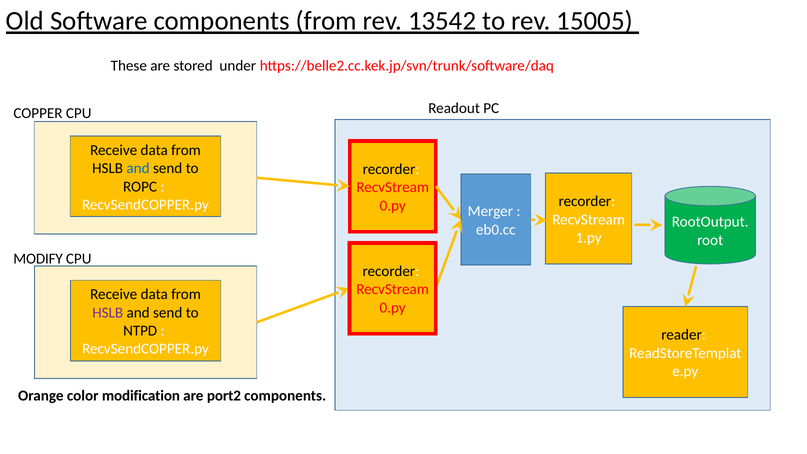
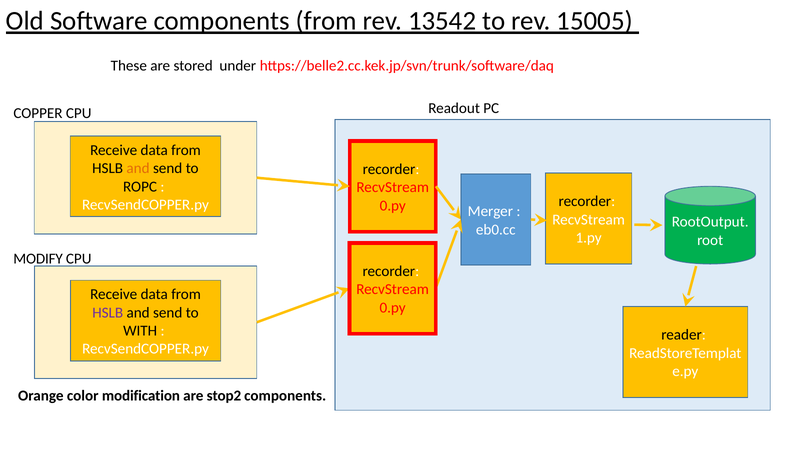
and colour: blue -> orange (138, 168)
NTPD: NTPD -> WITH (140, 331)
port2: port2 -> stop2 (224, 396)
